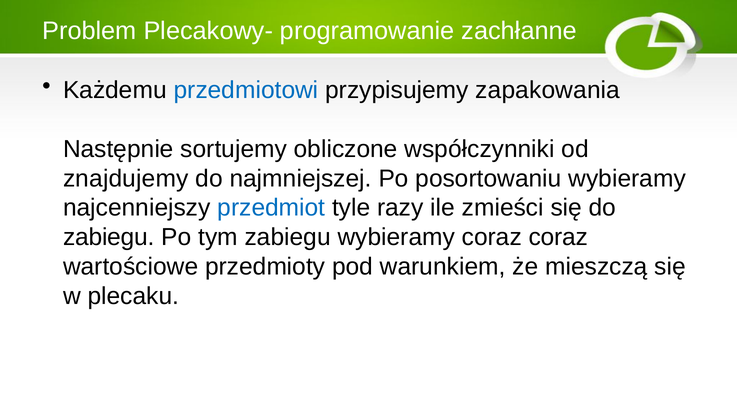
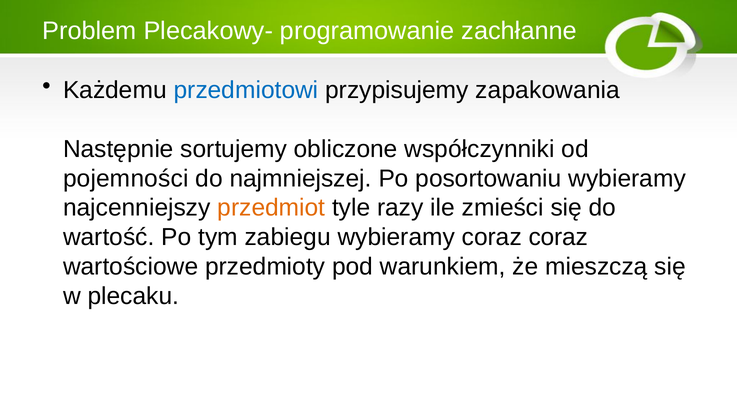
znajdujemy: znajdujemy -> pojemności (126, 179)
przedmiot colour: blue -> orange (271, 208)
zabiegu: zabiegu -> wartość (109, 238)
